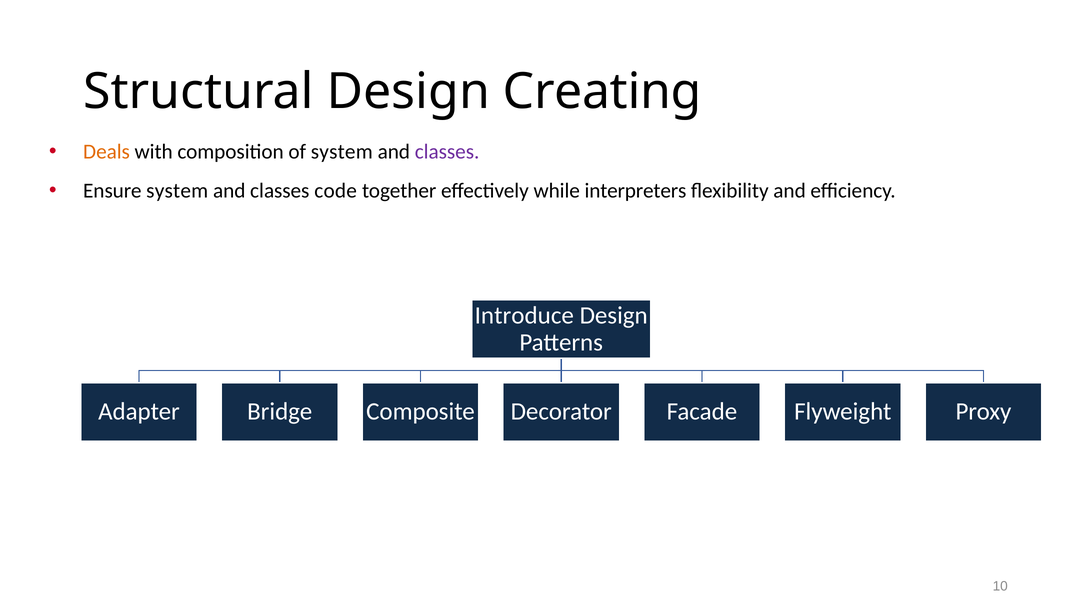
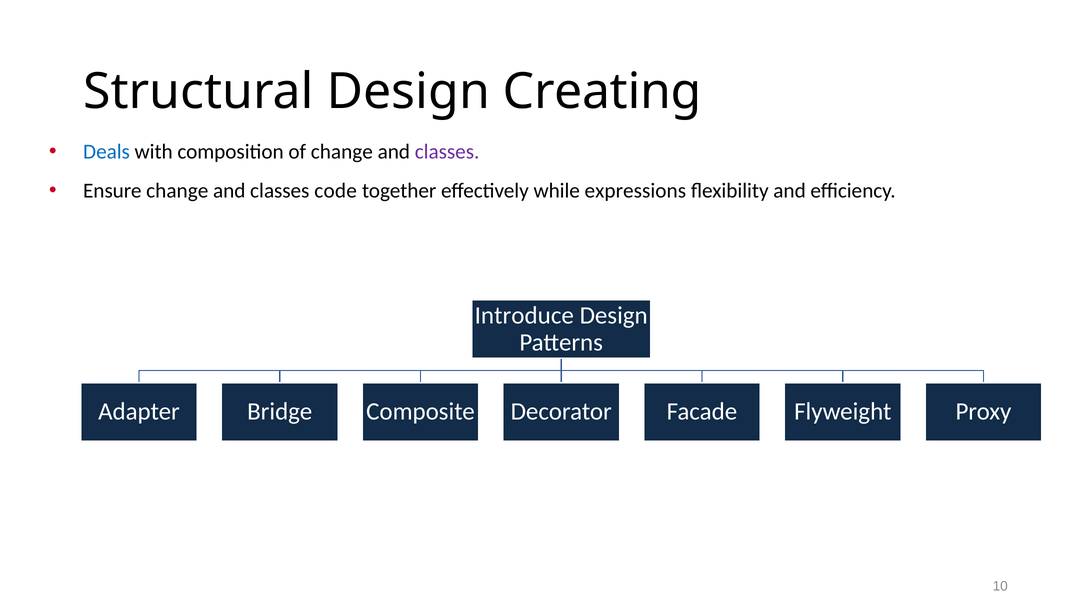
Deals colour: orange -> blue (107, 152)
of system: system -> change (342, 152)
Ensure system: system -> change (177, 191)
interpreters: interpreters -> expressions (635, 191)
